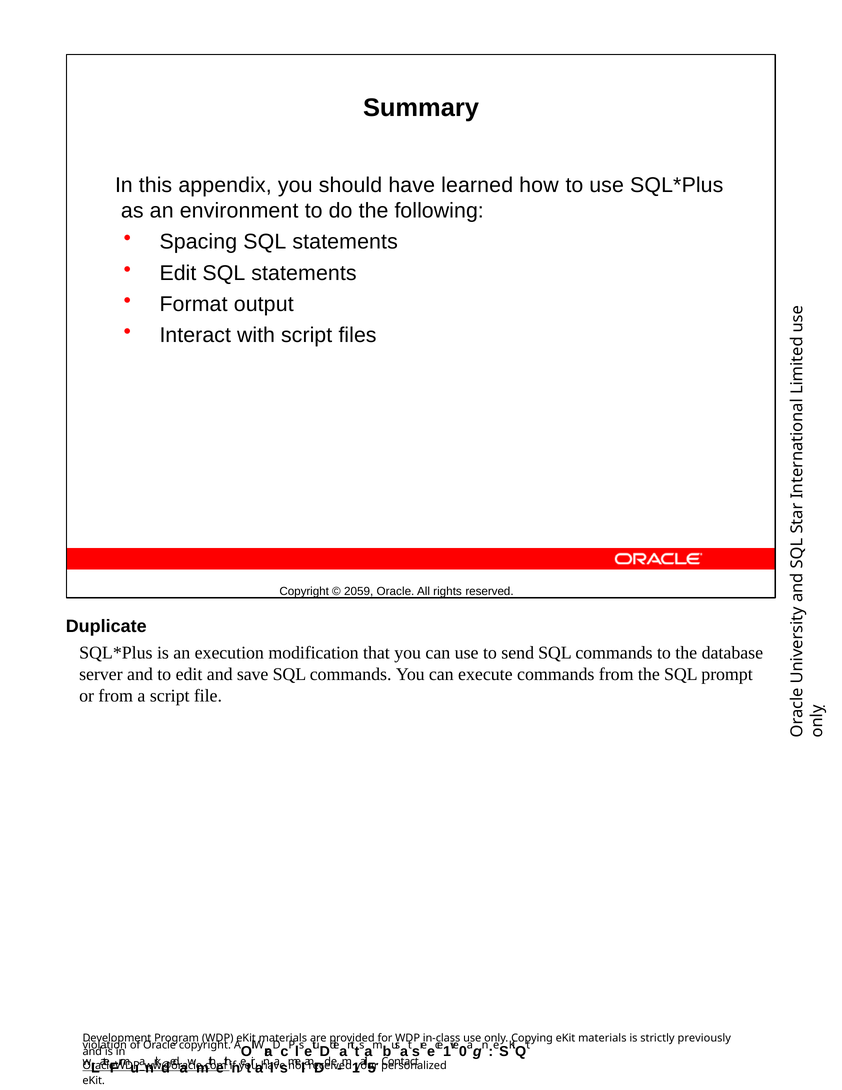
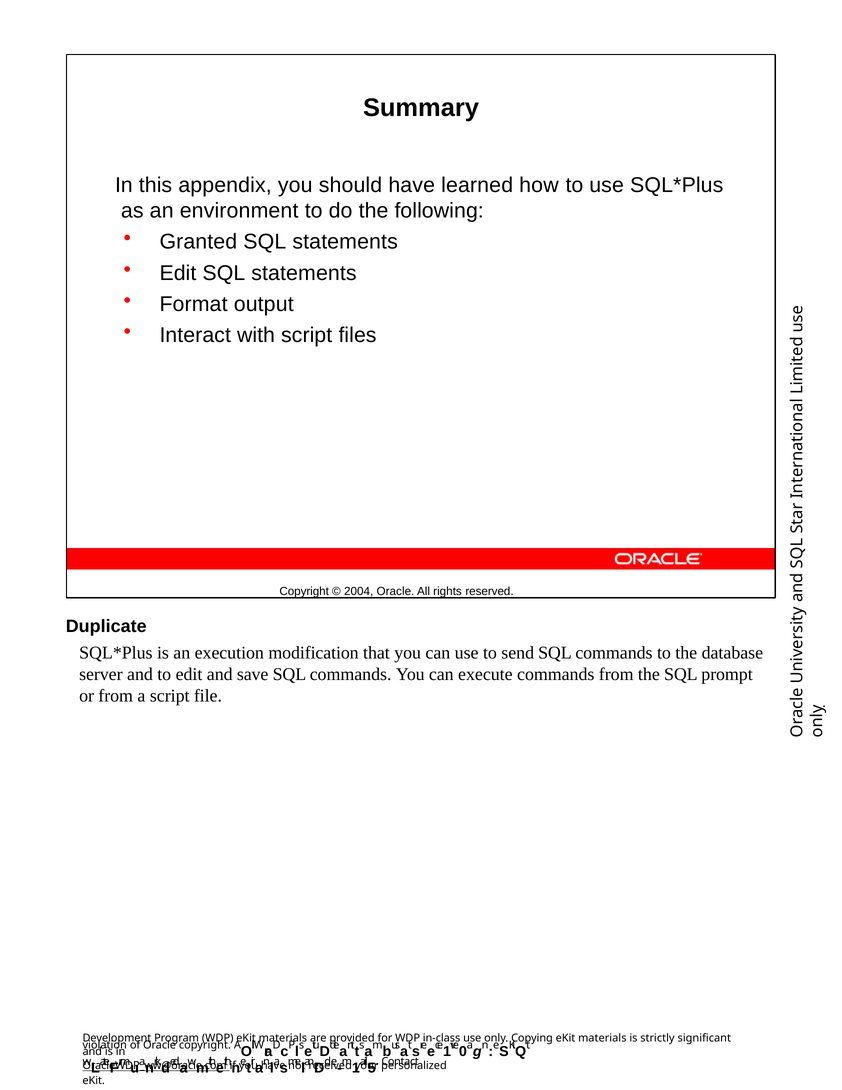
Spacing: Spacing -> Granted (198, 242)
2059: 2059 -> 2004 (359, 591)
previously: previously -> significant (704, 1038)
